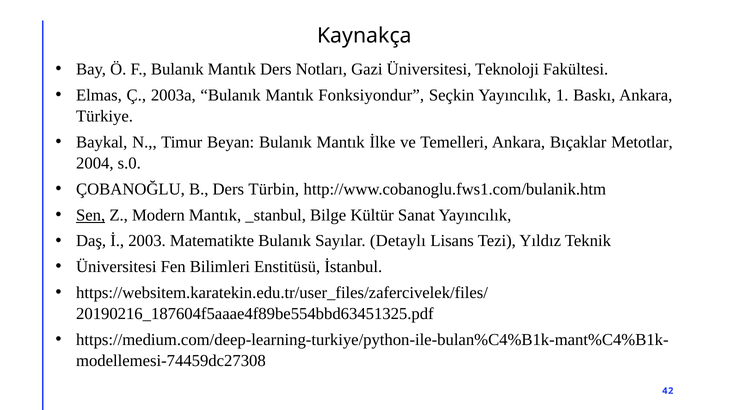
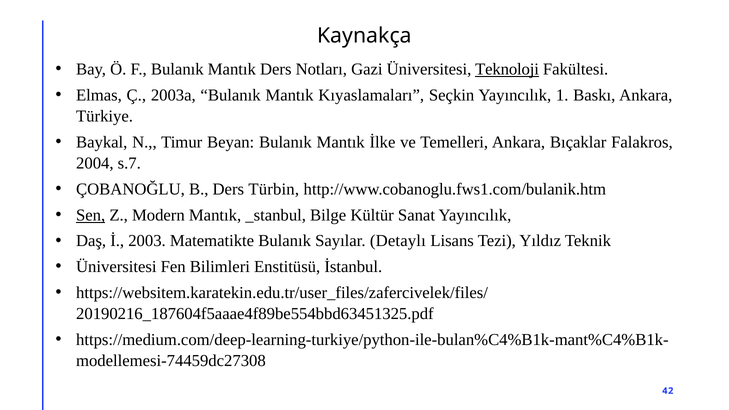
Teknoloji underline: none -> present (507, 69)
Fonksiyondur: Fonksiyondur -> Kıyaslamaları (371, 95)
Metotlar: Metotlar -> Falakros (642, 142)
s.0: s.0 -> s.7 (129, 163)
